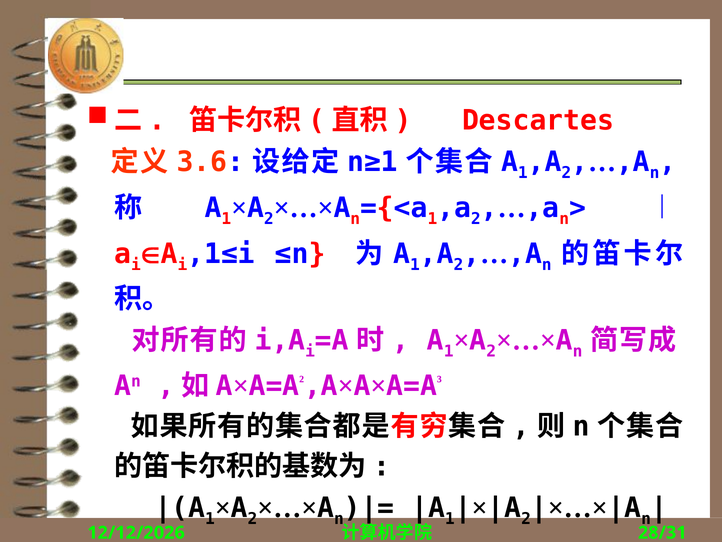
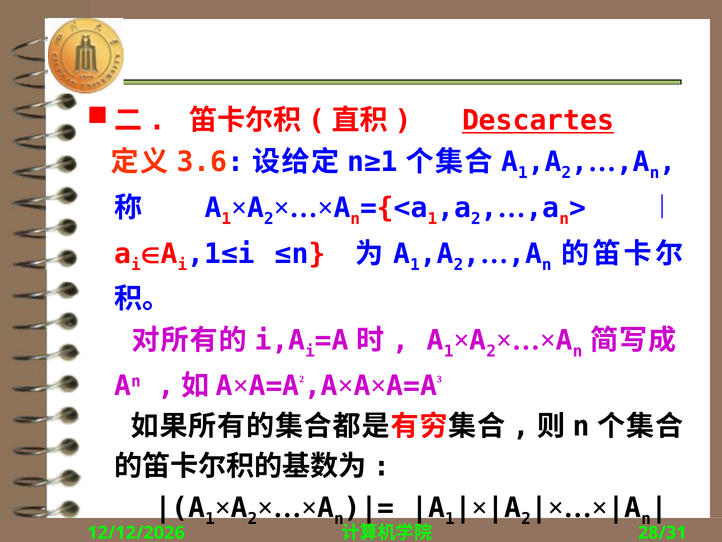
Descartes underline: none -> present (538, 121)
